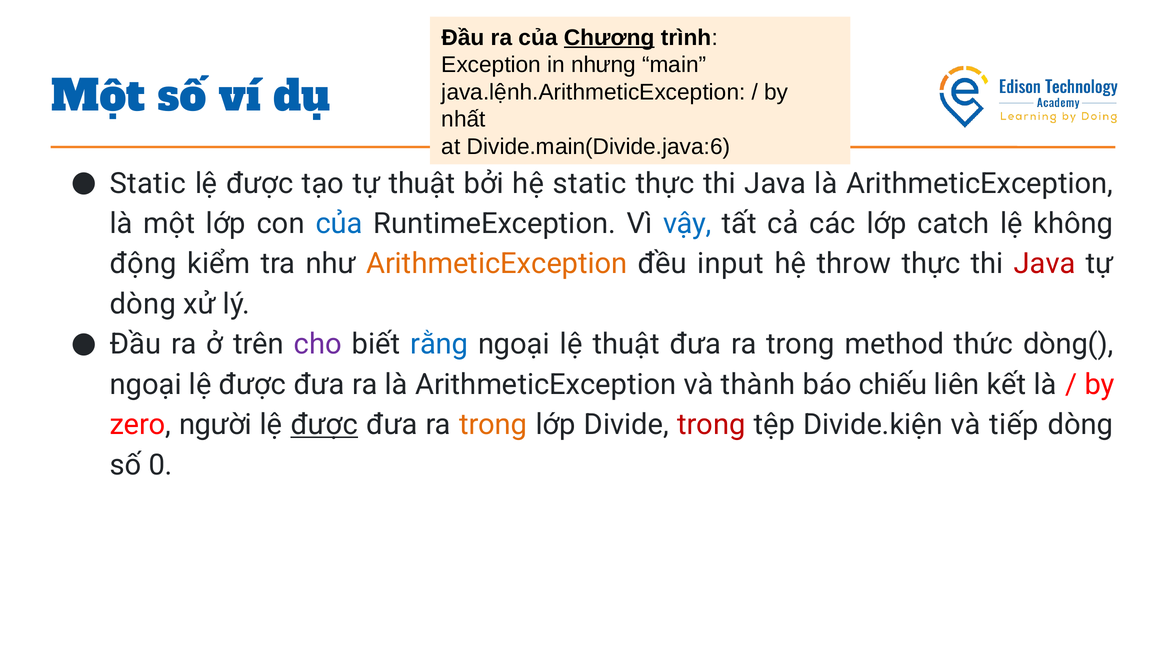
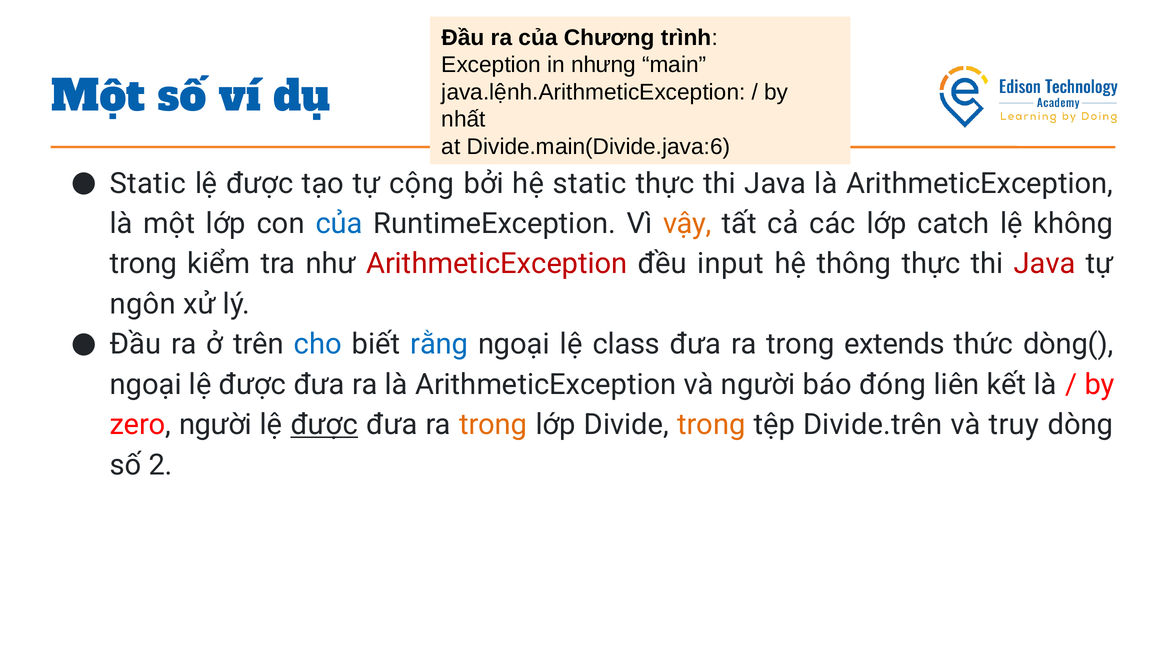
Chương underline: present -> none (609, 38)
tự thuật: thuật -> cộng (422, 183)
vậy colour: blue -> orange (687, 224)
động: động -> trong (143, 264)
ArithmeticException colour: orange -> red (497, 264)
throw: throw -> thông (854, 264)
dòng: dòng -> ngôn (143, 304)
cho colour: purple -> blue (318, 344)
lệ thuật: thuật -> class (626, 344)
method: method -> extends (894, 344)
và thành: thành -> người (758, 384)
chiếu: chiếu -> đóng (893, 384)
trong colour: red -> orange (711, 425)
Divide.kiện: Divide.kiện -> Divide.trên (873, 425)
tiếp: tiếp -> truy (1014, 425)
0: 0 -> 2 (161, 465)
